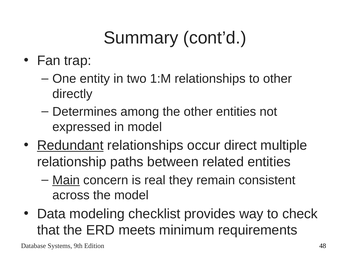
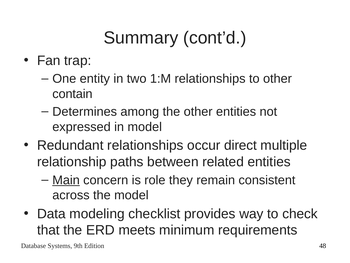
directly: directly -> contain (72, 94)
Redundant underline: present -> none (70, 145)
real: real -> role (155, 180)
